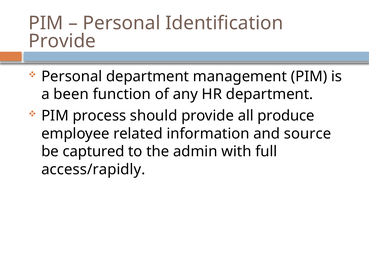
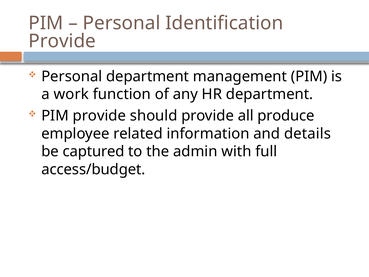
been: been -> work (71, 94)
PIM process: process -> provide (99, 116)
source: source -> details (308, 134)
access/rapidly: access/rapidly -> access/budget (93, 169)
